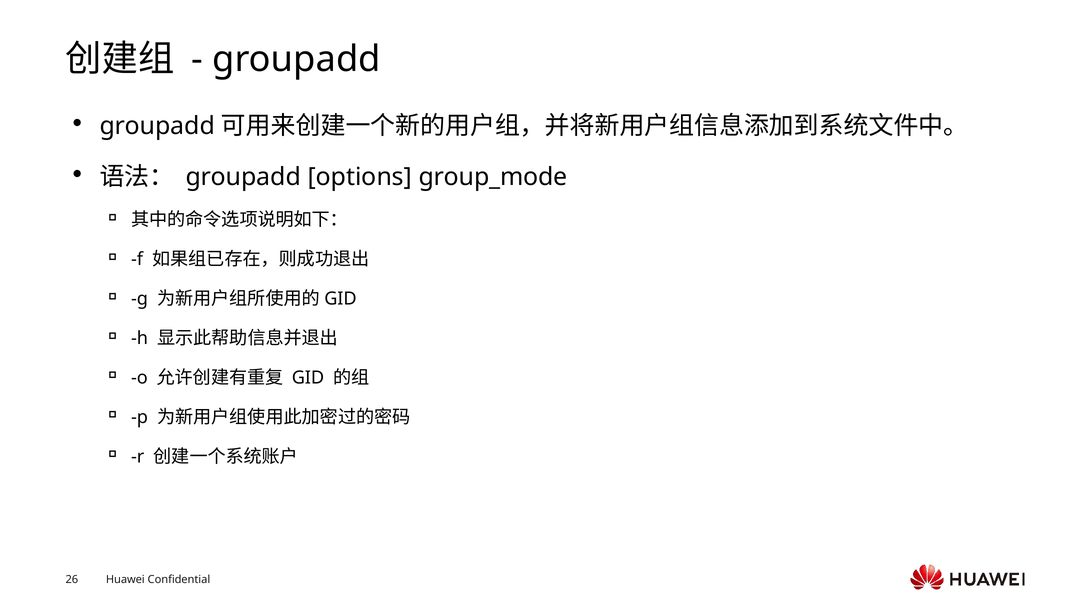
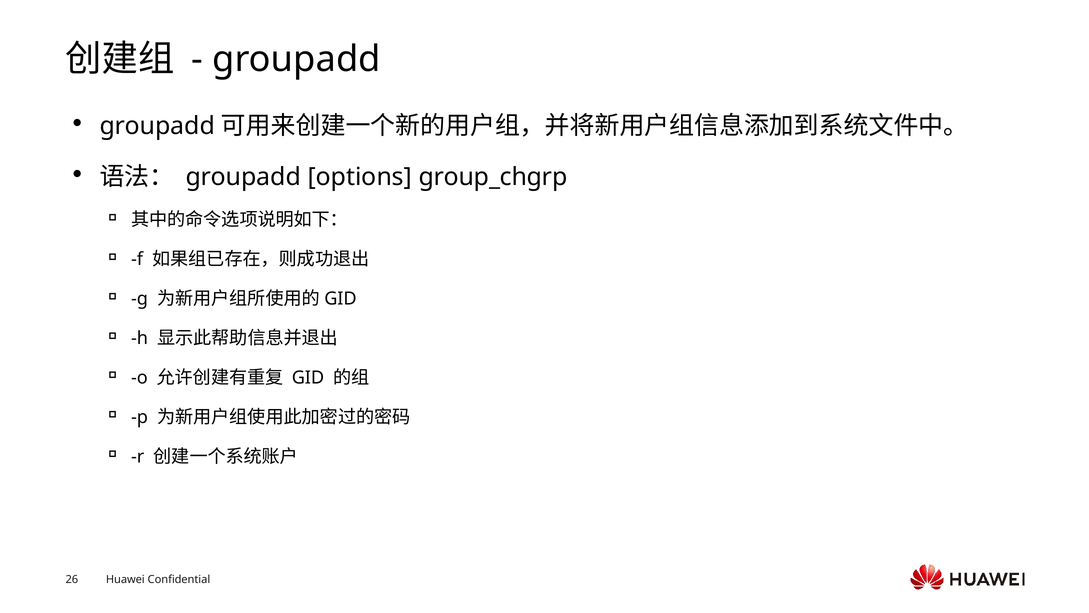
group_mode: group_mode -> group_chgrp (493, 177)
